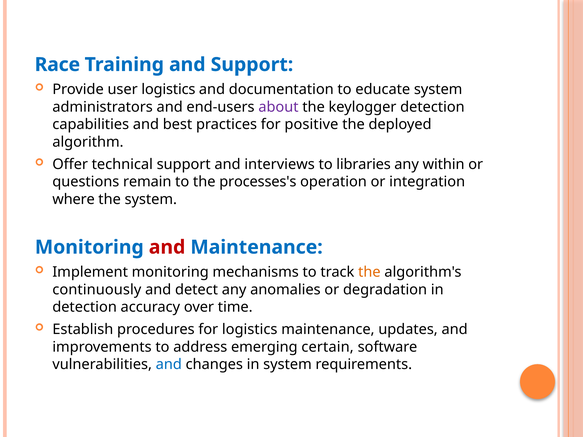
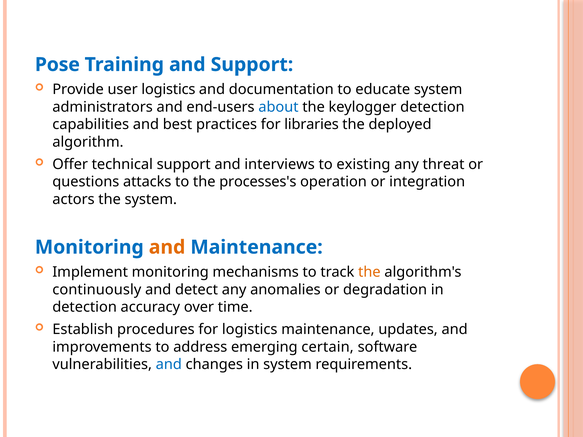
Race: Race -> Pose (57, 65)
about colour: purple -> blue (278, 107)
positive: positive -> libraries (312, 125)
libraries: libraries -> existing (363, 164)
within: within -> threat (444, 164)
remain: remain -> attacks (147, 182)
where: where -> actors (73, 199)
and colour: red -> orange (167, 247)
